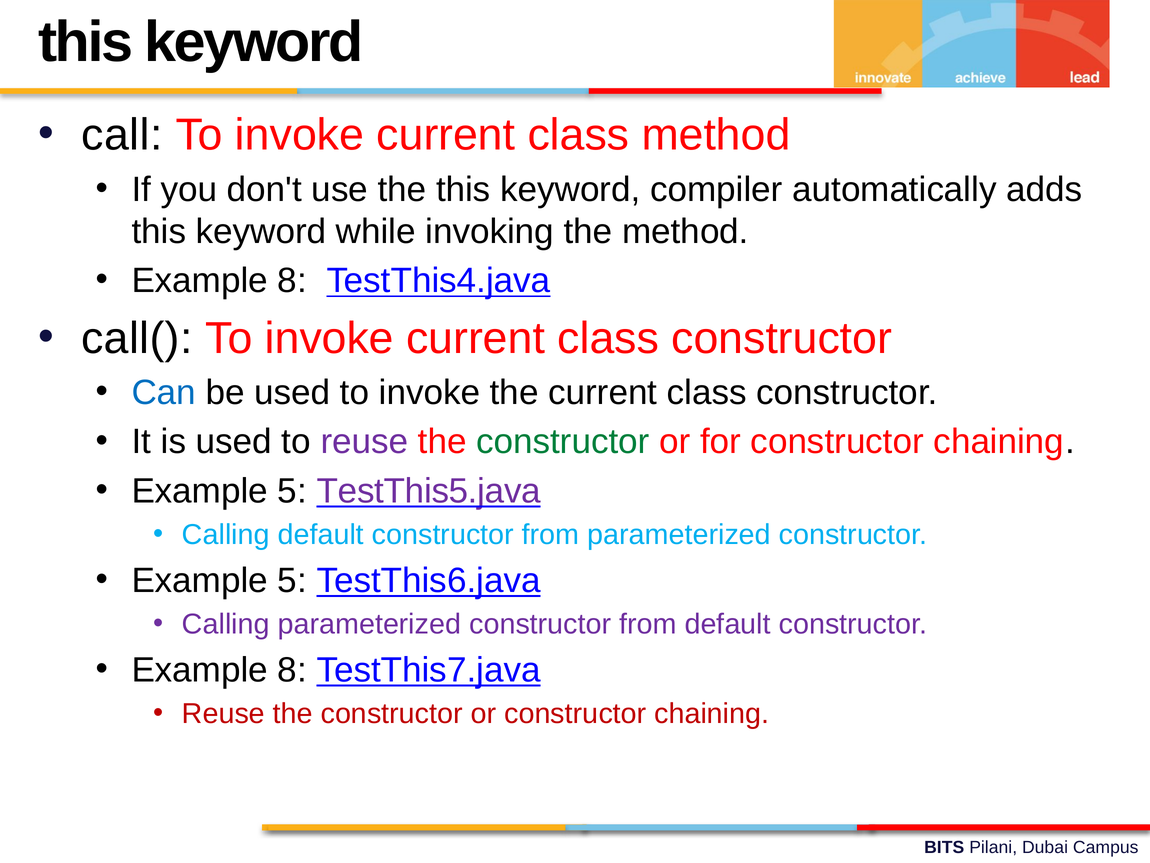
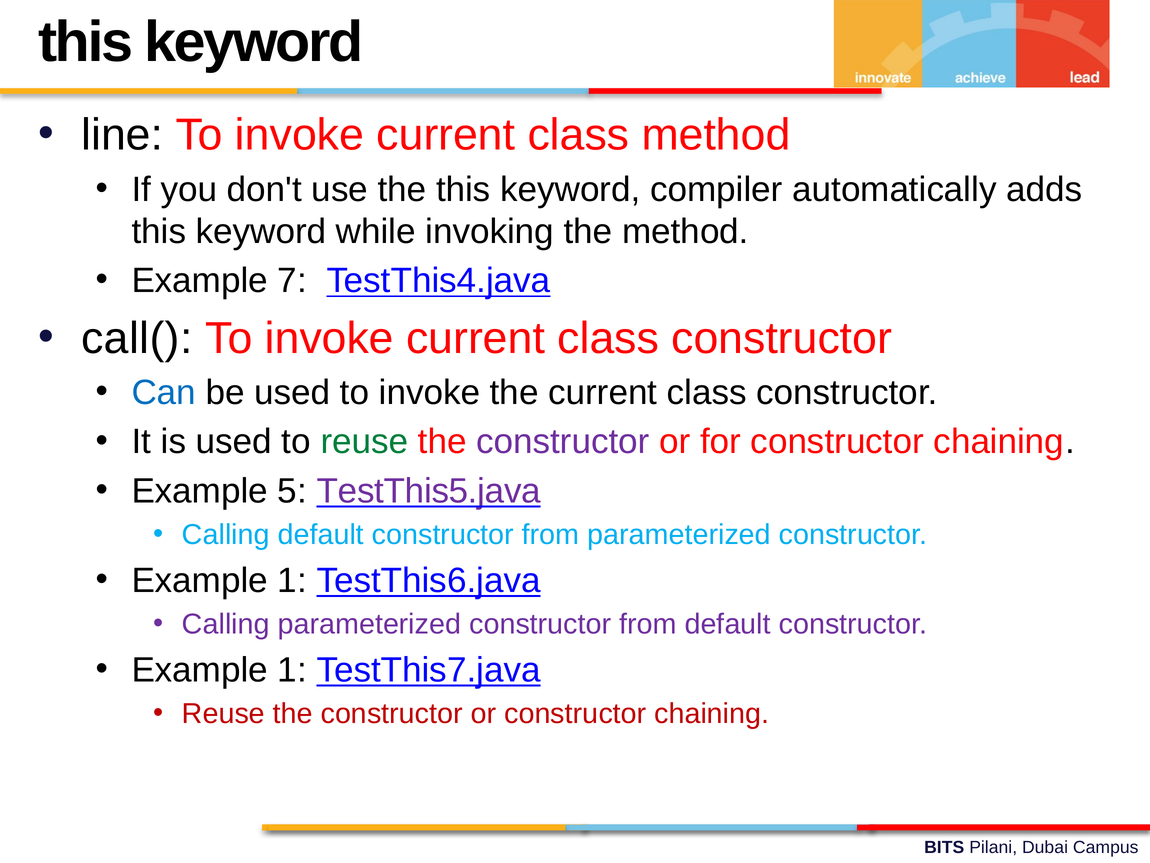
call: call -> line (122, 135)
8: 8 -> 7 (292, 281)
reuse colour: purple -> green (364, 442)
constructor colour: green -> purple (563, 442)
5: 5 -> 1 (292, 580)
8: 8 -> 1 (292, 670)
